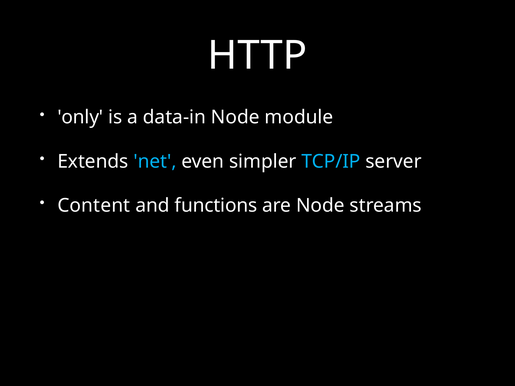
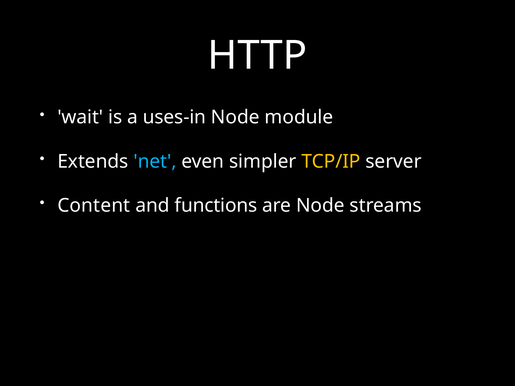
only: only -> wait (80, 117)
data-in: data-in -> uses-in (174, 117)
TCP/IP colour: light blue -> yellow (331, 161)
